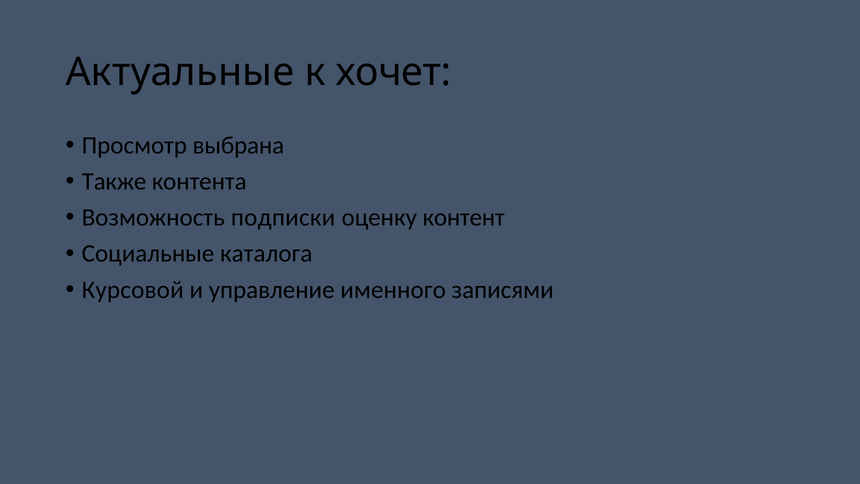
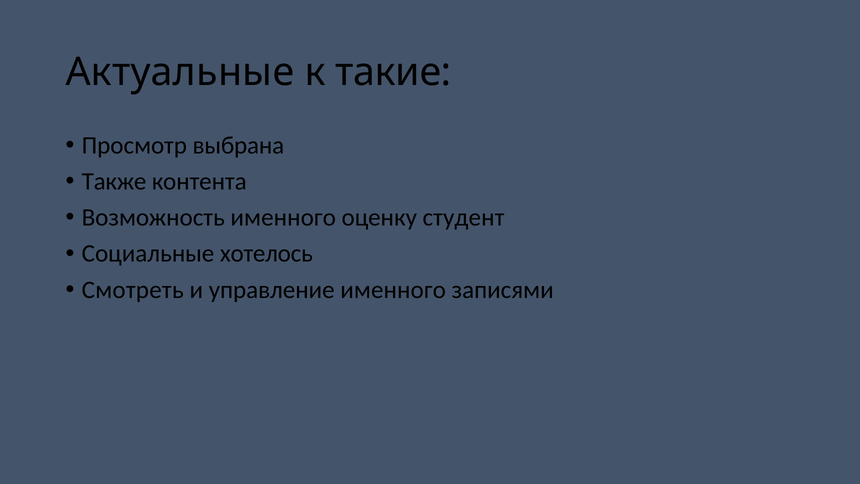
хочет: хочет -> такие (393, 72)
Возможность подписки: подписки -> именного (283, 218)
контент: контент -> студент (463, 218)
каталога: каталога -> хотелось (266, 254)
Курсовой: Курсовой -> Смотреть (133, 290)
